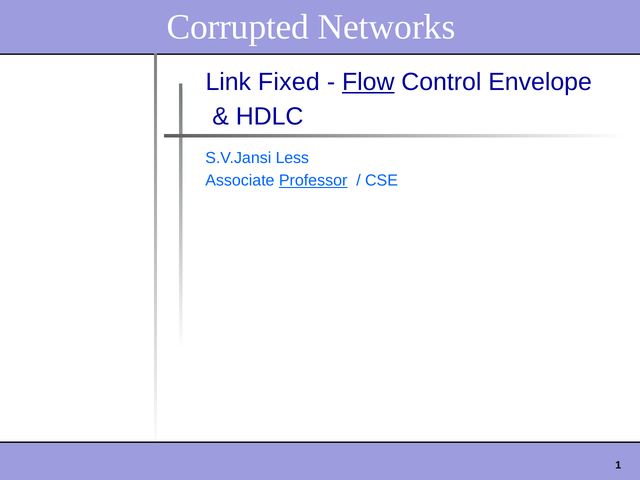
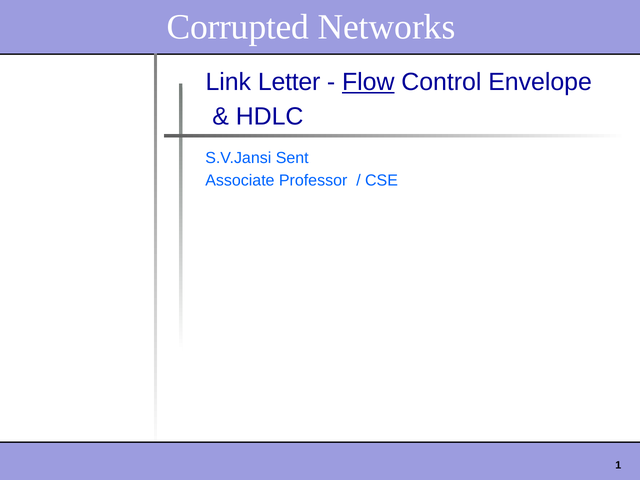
Fixed: Fixed -> Letter (289, 82)
Less: Less -> Sent (292, 158)
Professor underline: present -> none (313, 180)
